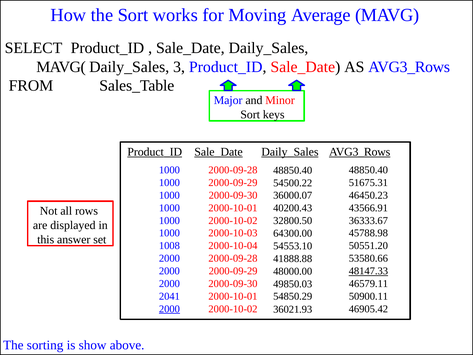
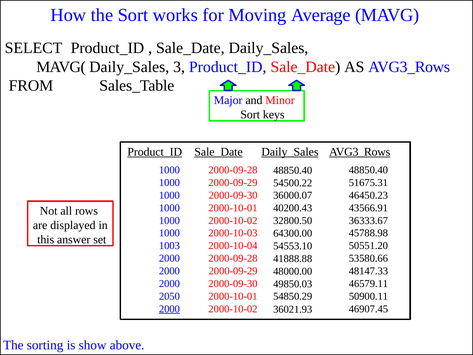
1008: 1008 -> 1003 (169, 246)
48147.33 underline: present -> none (368, 271)
2041: 2041 -> 2050 (169, 296)
46905.42: 46905.42 -> 46907.45 (368, 309)
